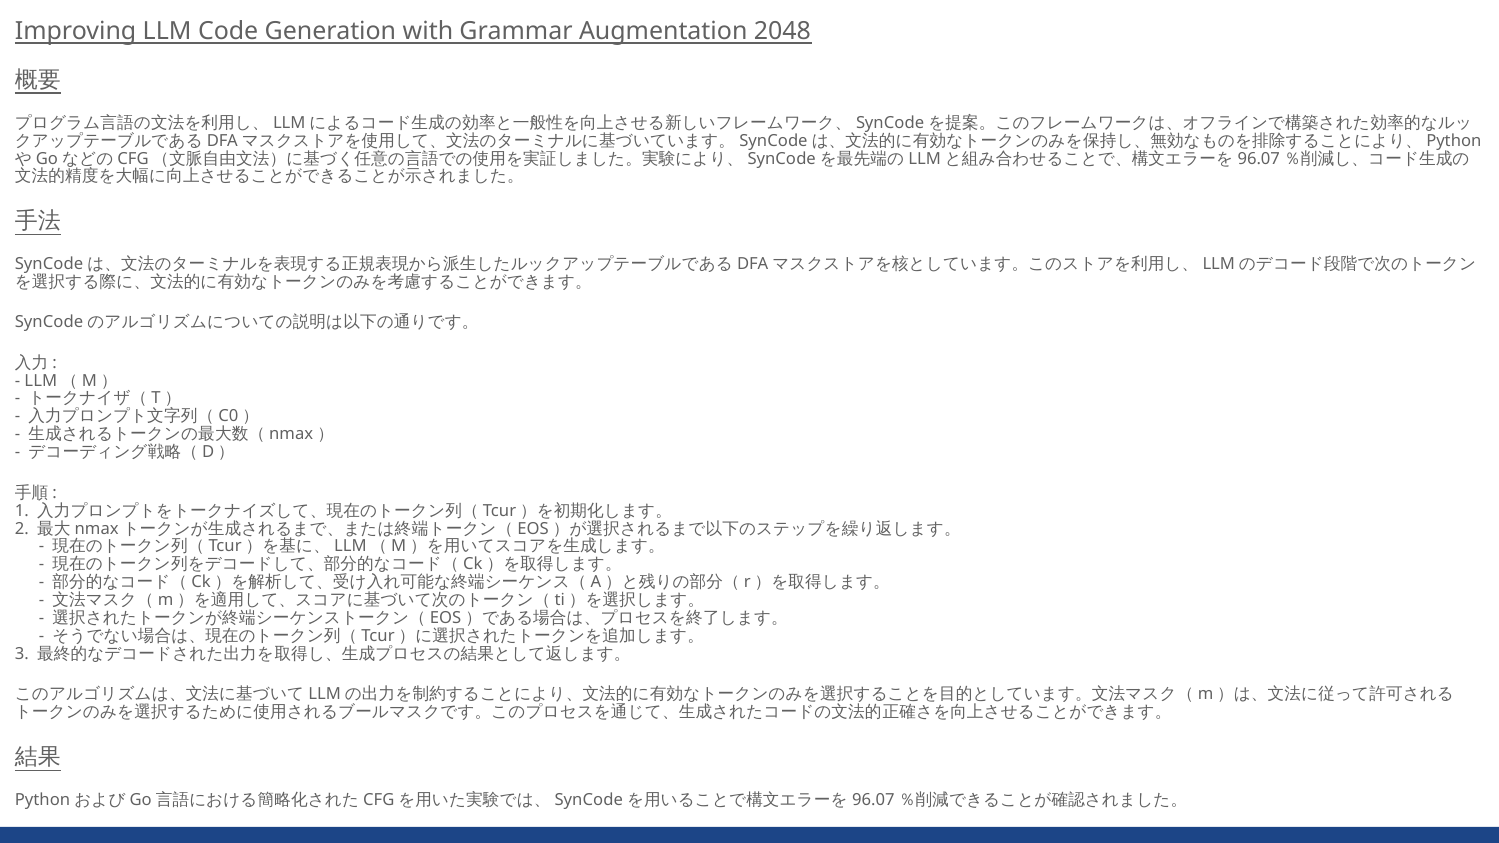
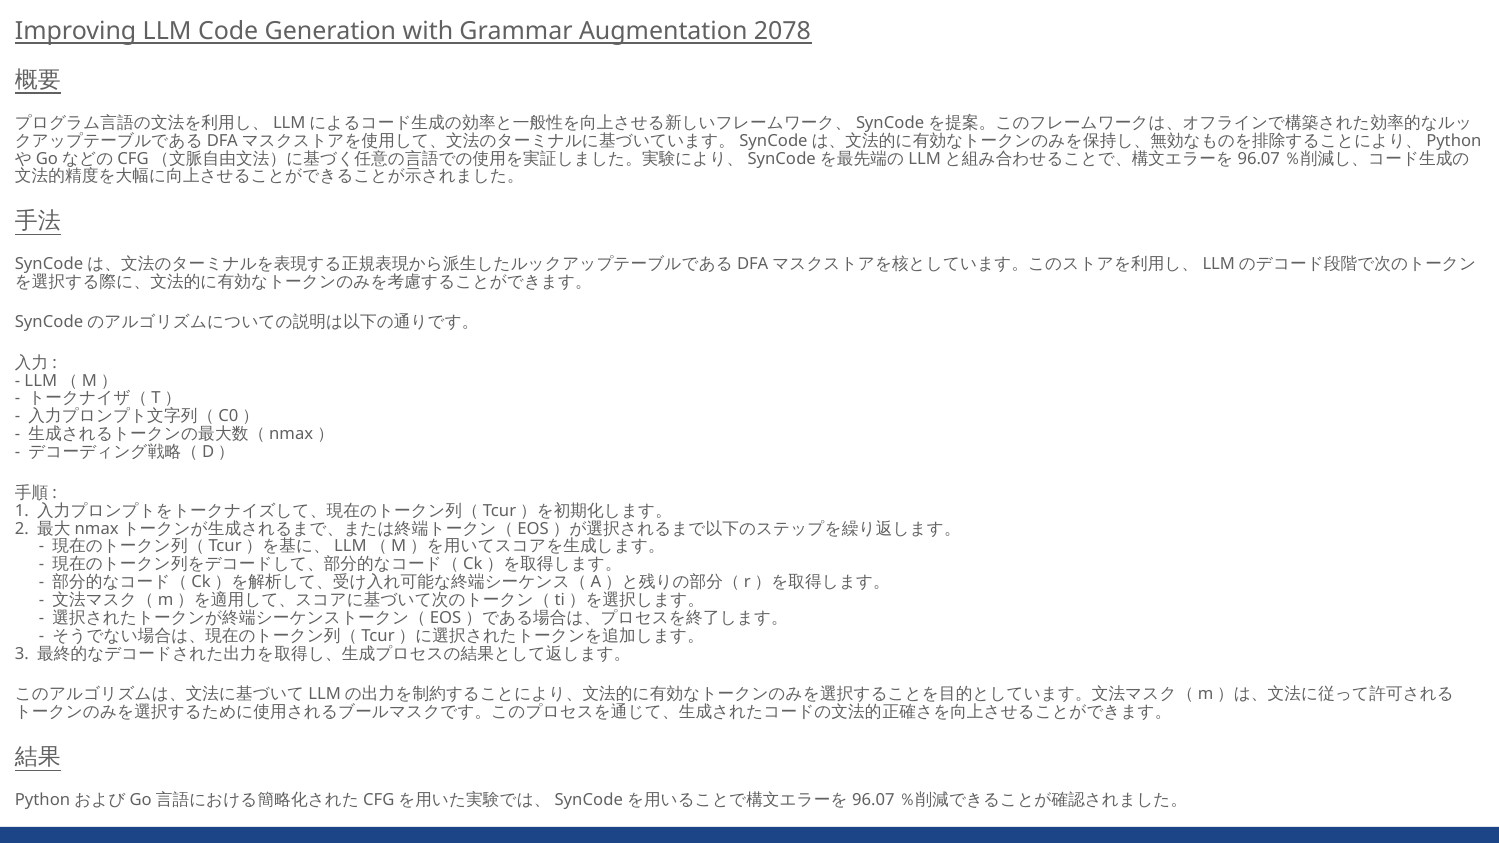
2048: 2048 -> 2078 (782, 32)
